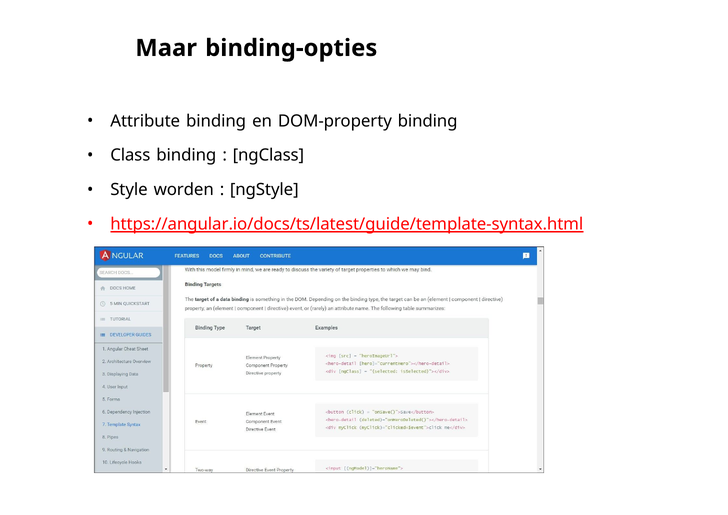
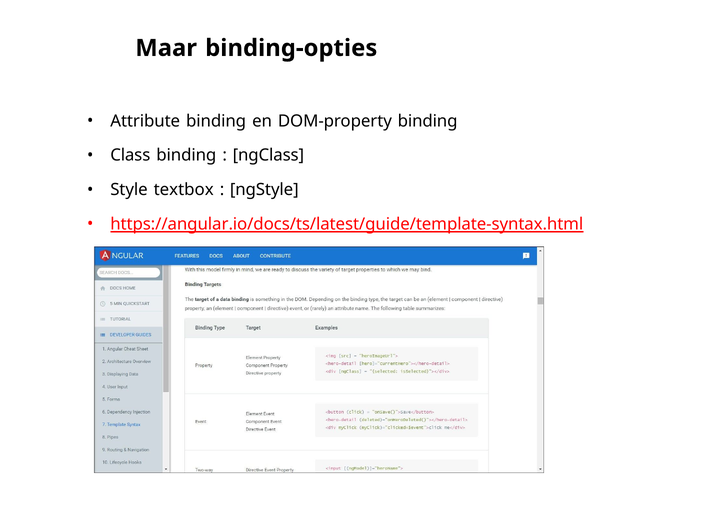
worden: worden -> textbox (184, 190)
